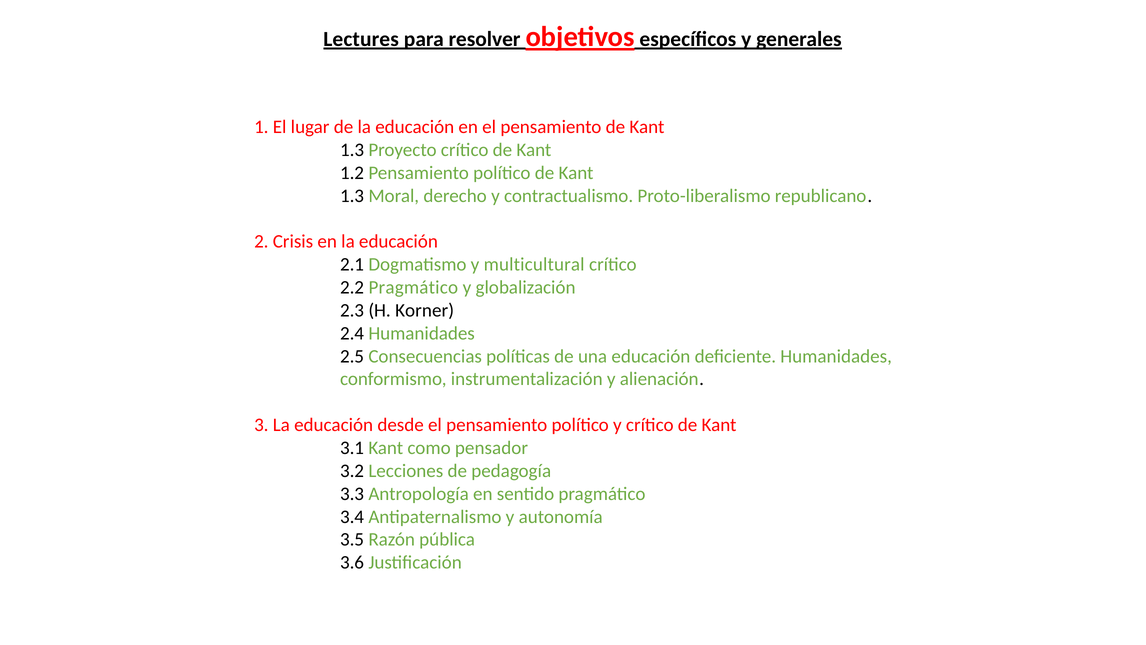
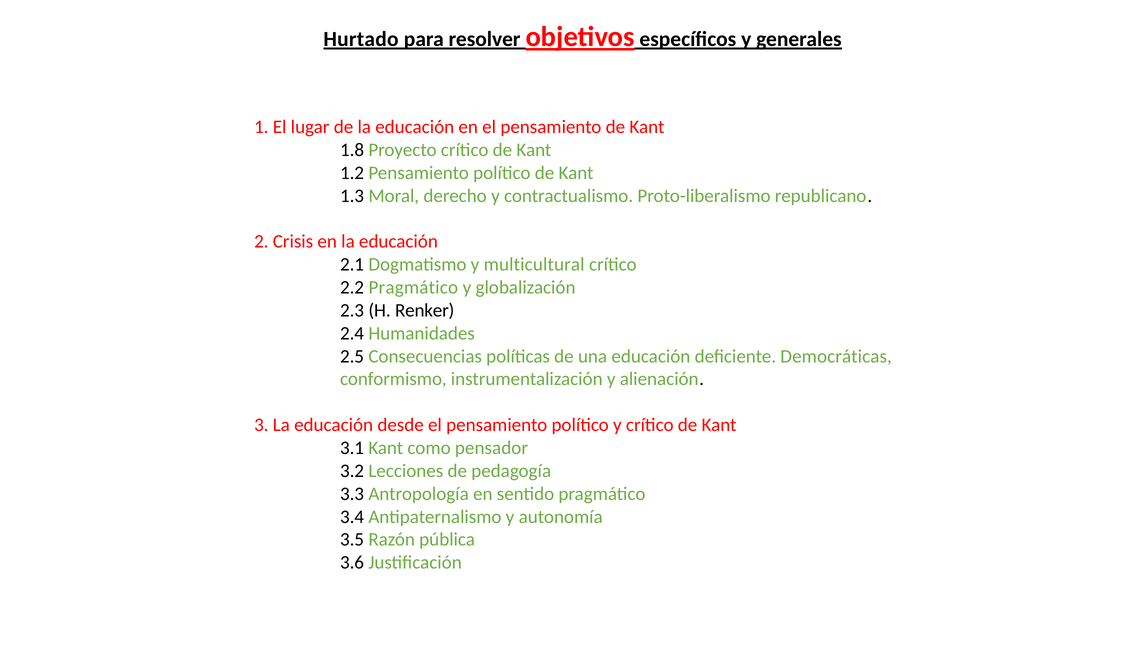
Lectures: Lectures -> Hurtado (361, 39)
1.3: 1.3 -> 1.8 (352, 150)
Korner: Korner -> Renker (425, 310)
deficiente Humanidades: Humanidades -> Democráticas (836, 356)
